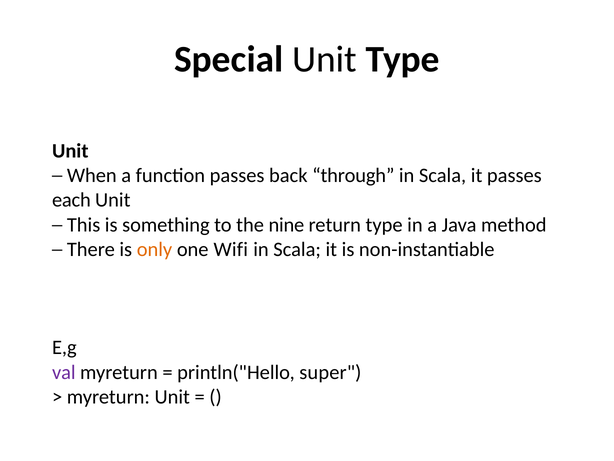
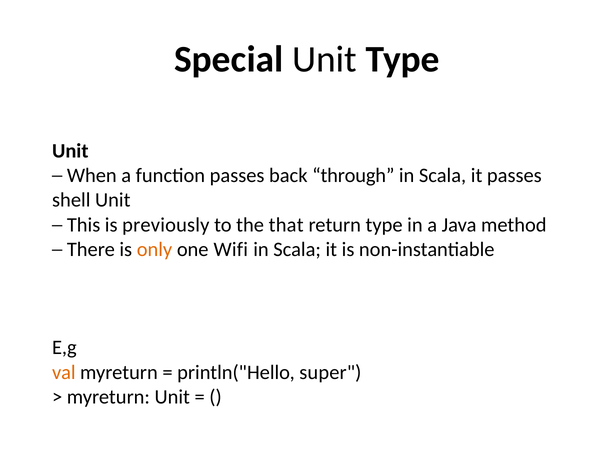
each: each -> shell (71, 200)
something: something -> previously (166, 225)
nine: nine -> that (286, 225)
val colour: purple -> orange (64, 372)
